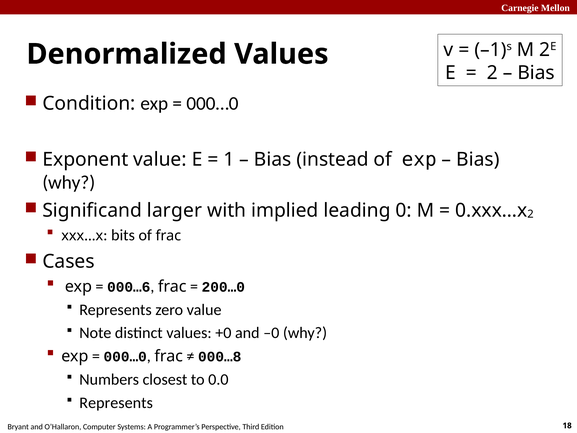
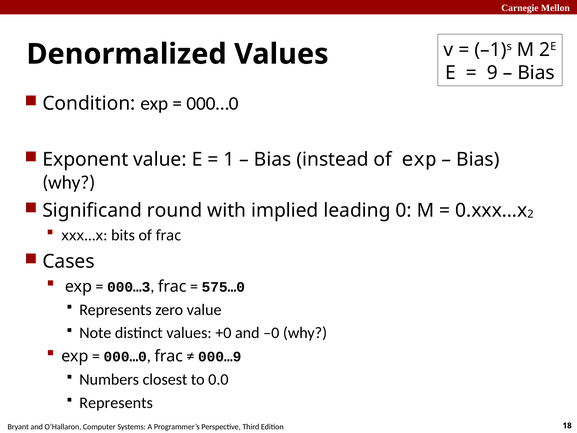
2: 2 -> 9 (492, 73)
larger: larger -> round (175, 210)
000…6: 000…6 -> 000…3 (129, 287)
200…0: 200…0 -> 575…0 (223, 287)
000…8: 000…8 -> 000…9 (220, 357)
